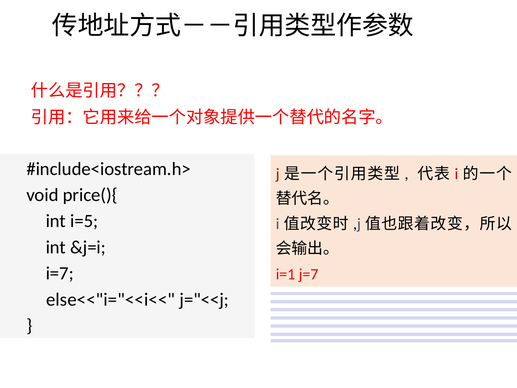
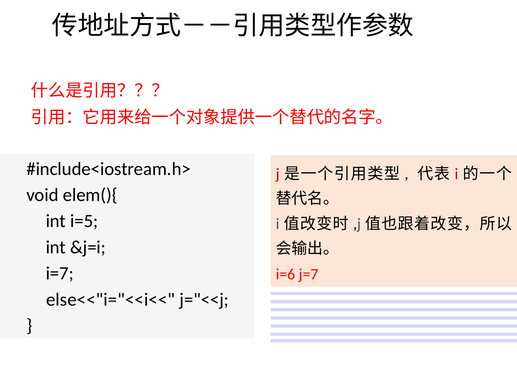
price(){: price(){ -> elem(){ (90, 195)
i=1: i=1 -> i=6 (286, 274)
